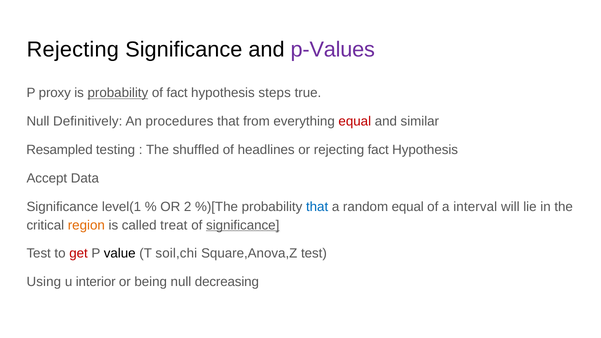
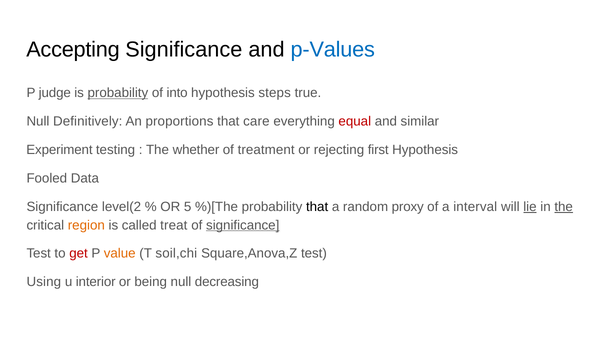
Rejecting: Rejecting -> Accepting (73, 50)
p-Values colour: purple -> blue (333, 50)
proxy: proxy -> judge (55, 93)
of fact: fact -> into (177, 93)
procedures: procedures -> proportions (179, 121)
from: from -> care (256, 121)
Resampled: Resampled -> Experiment (59, 150)
shuffled: shuffled -> whether (196, 150)
headlines: headlines -> treatment (266, 150)
rejecting fact: fact -> first (378, 150)
Accept: Accept -> Fooled (47, 178)
level(1: level(1 -> level(2 (122, 207)
2: 2 -> 5 (188, 207)
that colour: blue -> black (317, 207)
random equal: equal -> proxy (408, 207)
lie underline: none -> present (530, 207)
the underline: none -> present (564, 207)
value colour: black -> orange (120, 254)
